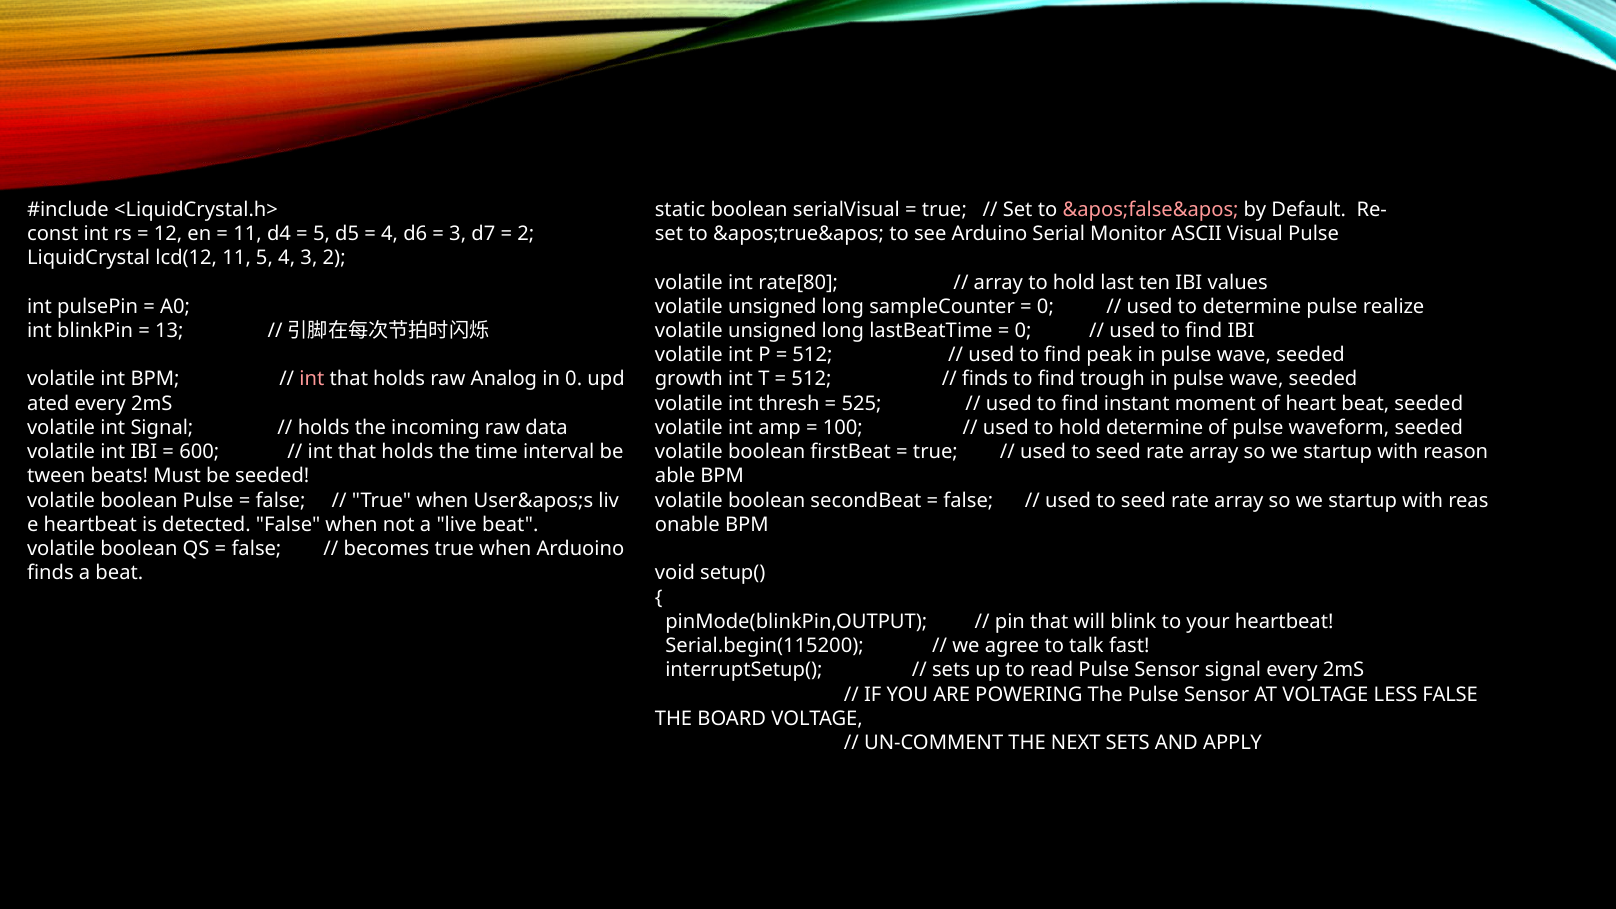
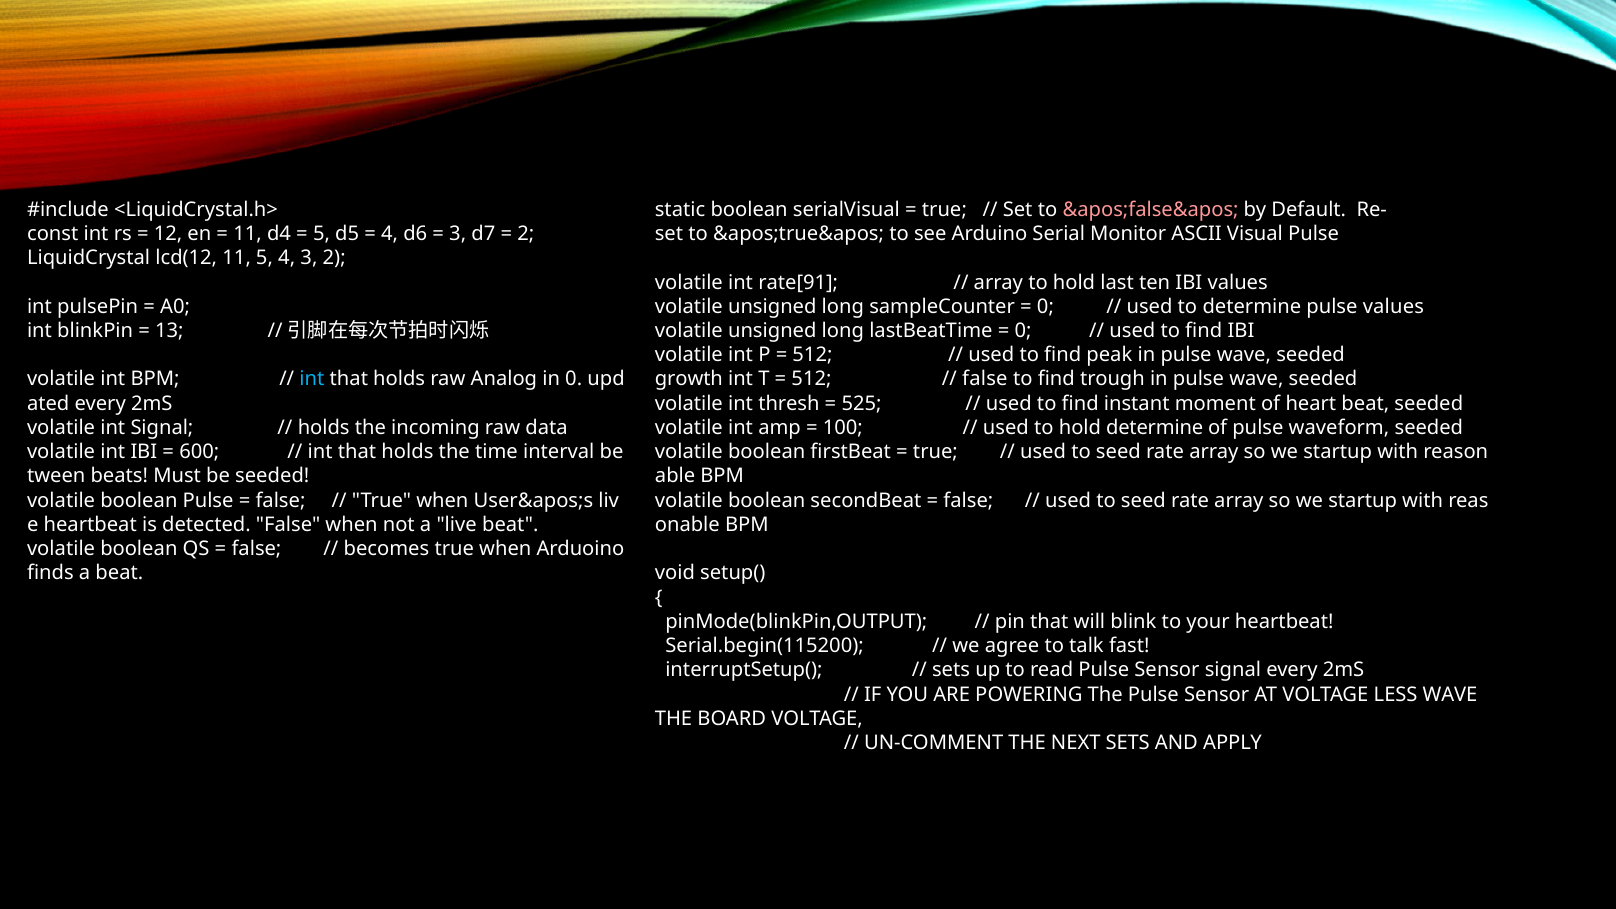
rate[80: rate[80 -> rate[91 (798, 282)
pulse realize: realize -> values (1393, 307)
int colour: pink -> light blue (312, 379)
finds: finds -> false (985, 379)
LESS FALSE: FALSE -> WAVE (1450, 694)
